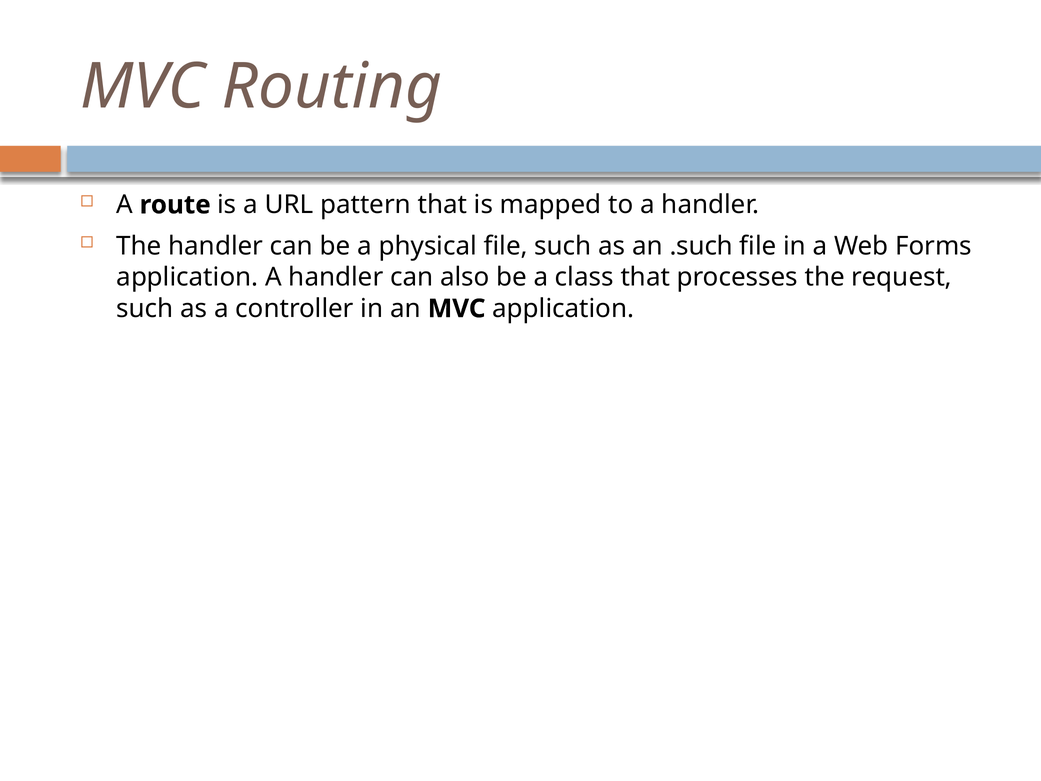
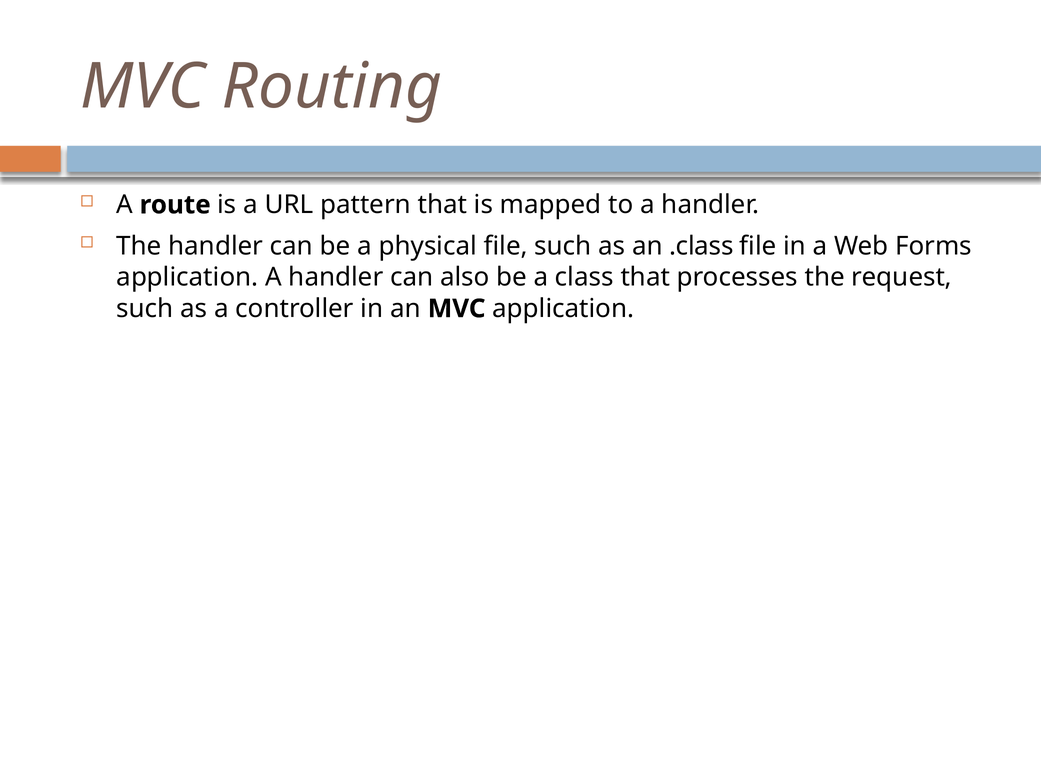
.such: .such -> .class (701, 246)
